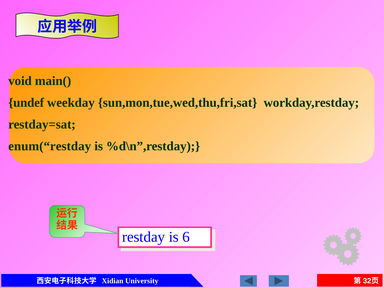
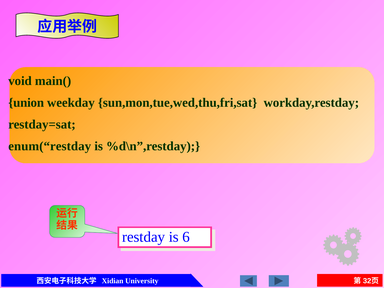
undef: undef -> union (26, 103)
